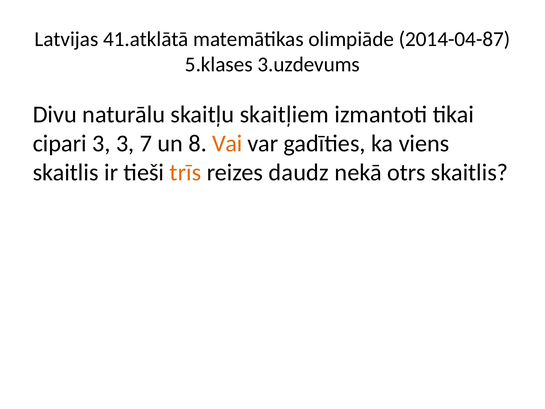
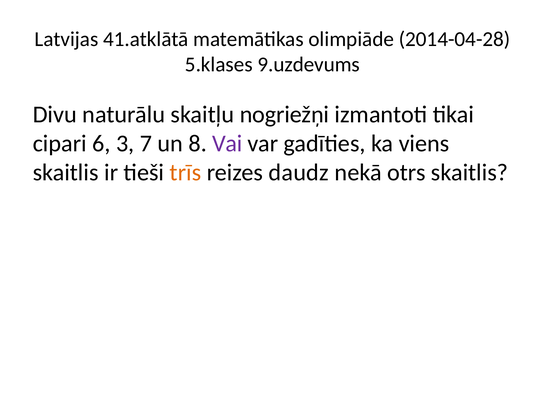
2014-04-87: 2014-04-87 -> 2014-04-28 (455, 39)
3.uzdevums: 3.uzdevums -> 9.uzdevums (309, 65)
skaitļiem: skaitļiem -> nogriežņi (284, 114)
cipari 3: 3 -> 6 (101, 143)
Vai colour: orange -> purple (227, 143)
